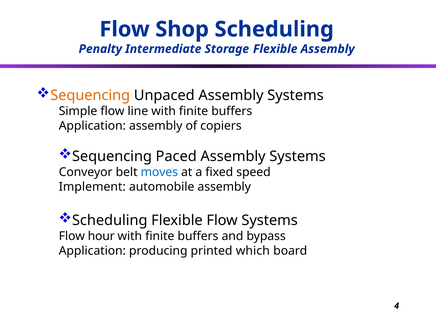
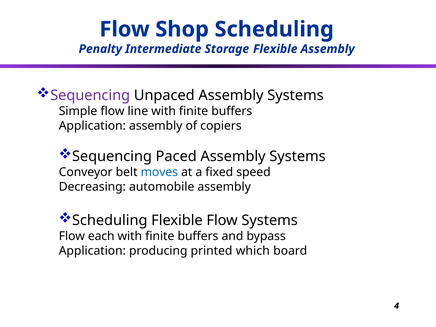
Sequencing colour: orange -> purple (90, 95)
Implement: Implement -> Decreasing (92, 187)
hour: hour -> each (101, 236)
